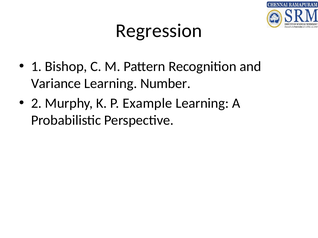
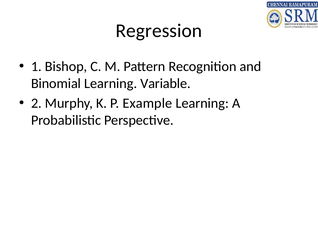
Variance: Variance -> Binomial (56, 84)
Number: Number -> Variable (165, 84)
